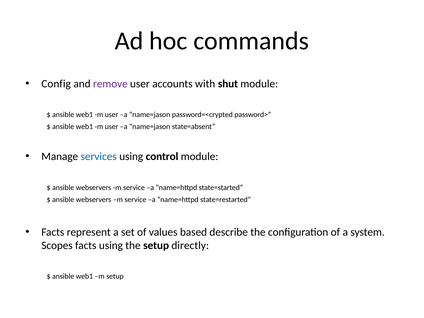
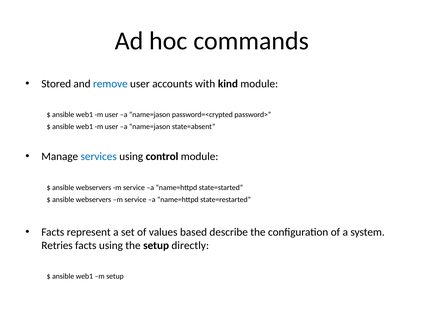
Config: Config -> Stored (56, 84)
remove colour: purple -> blue (110, 84)
shut: shut -> kind (228, 84)
Scopes: Scopes -> Retries (57, 245)
